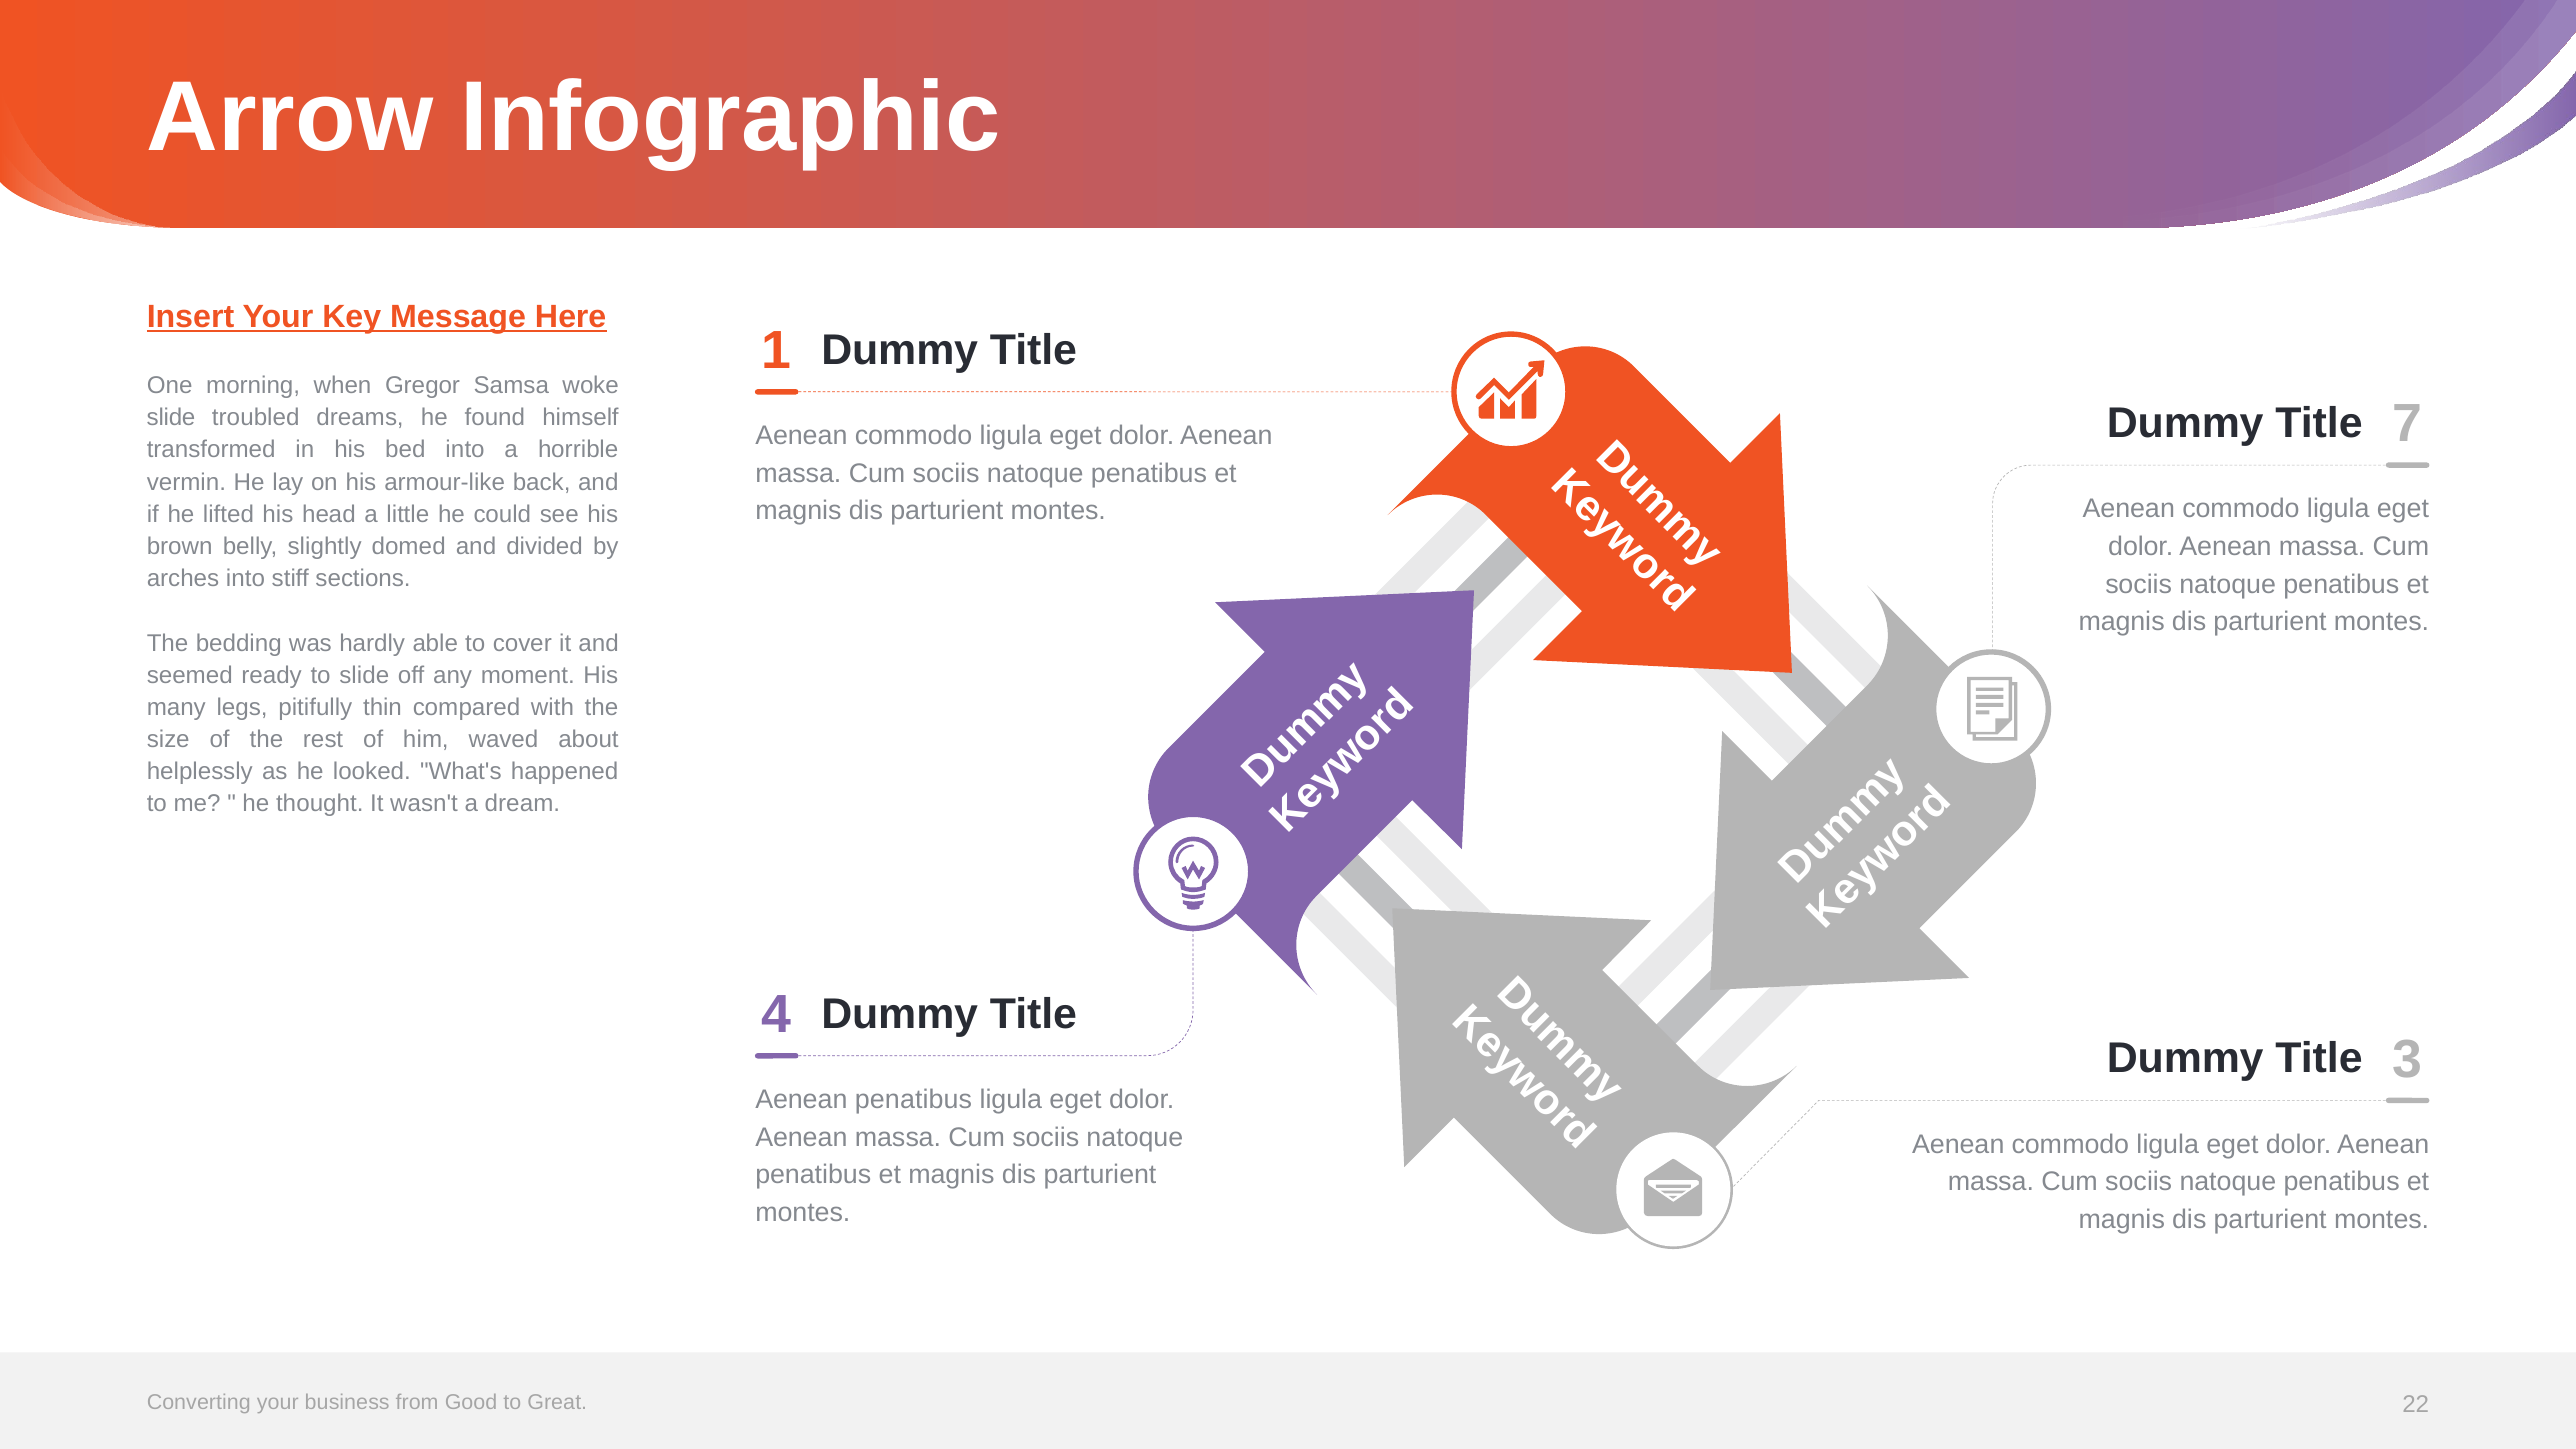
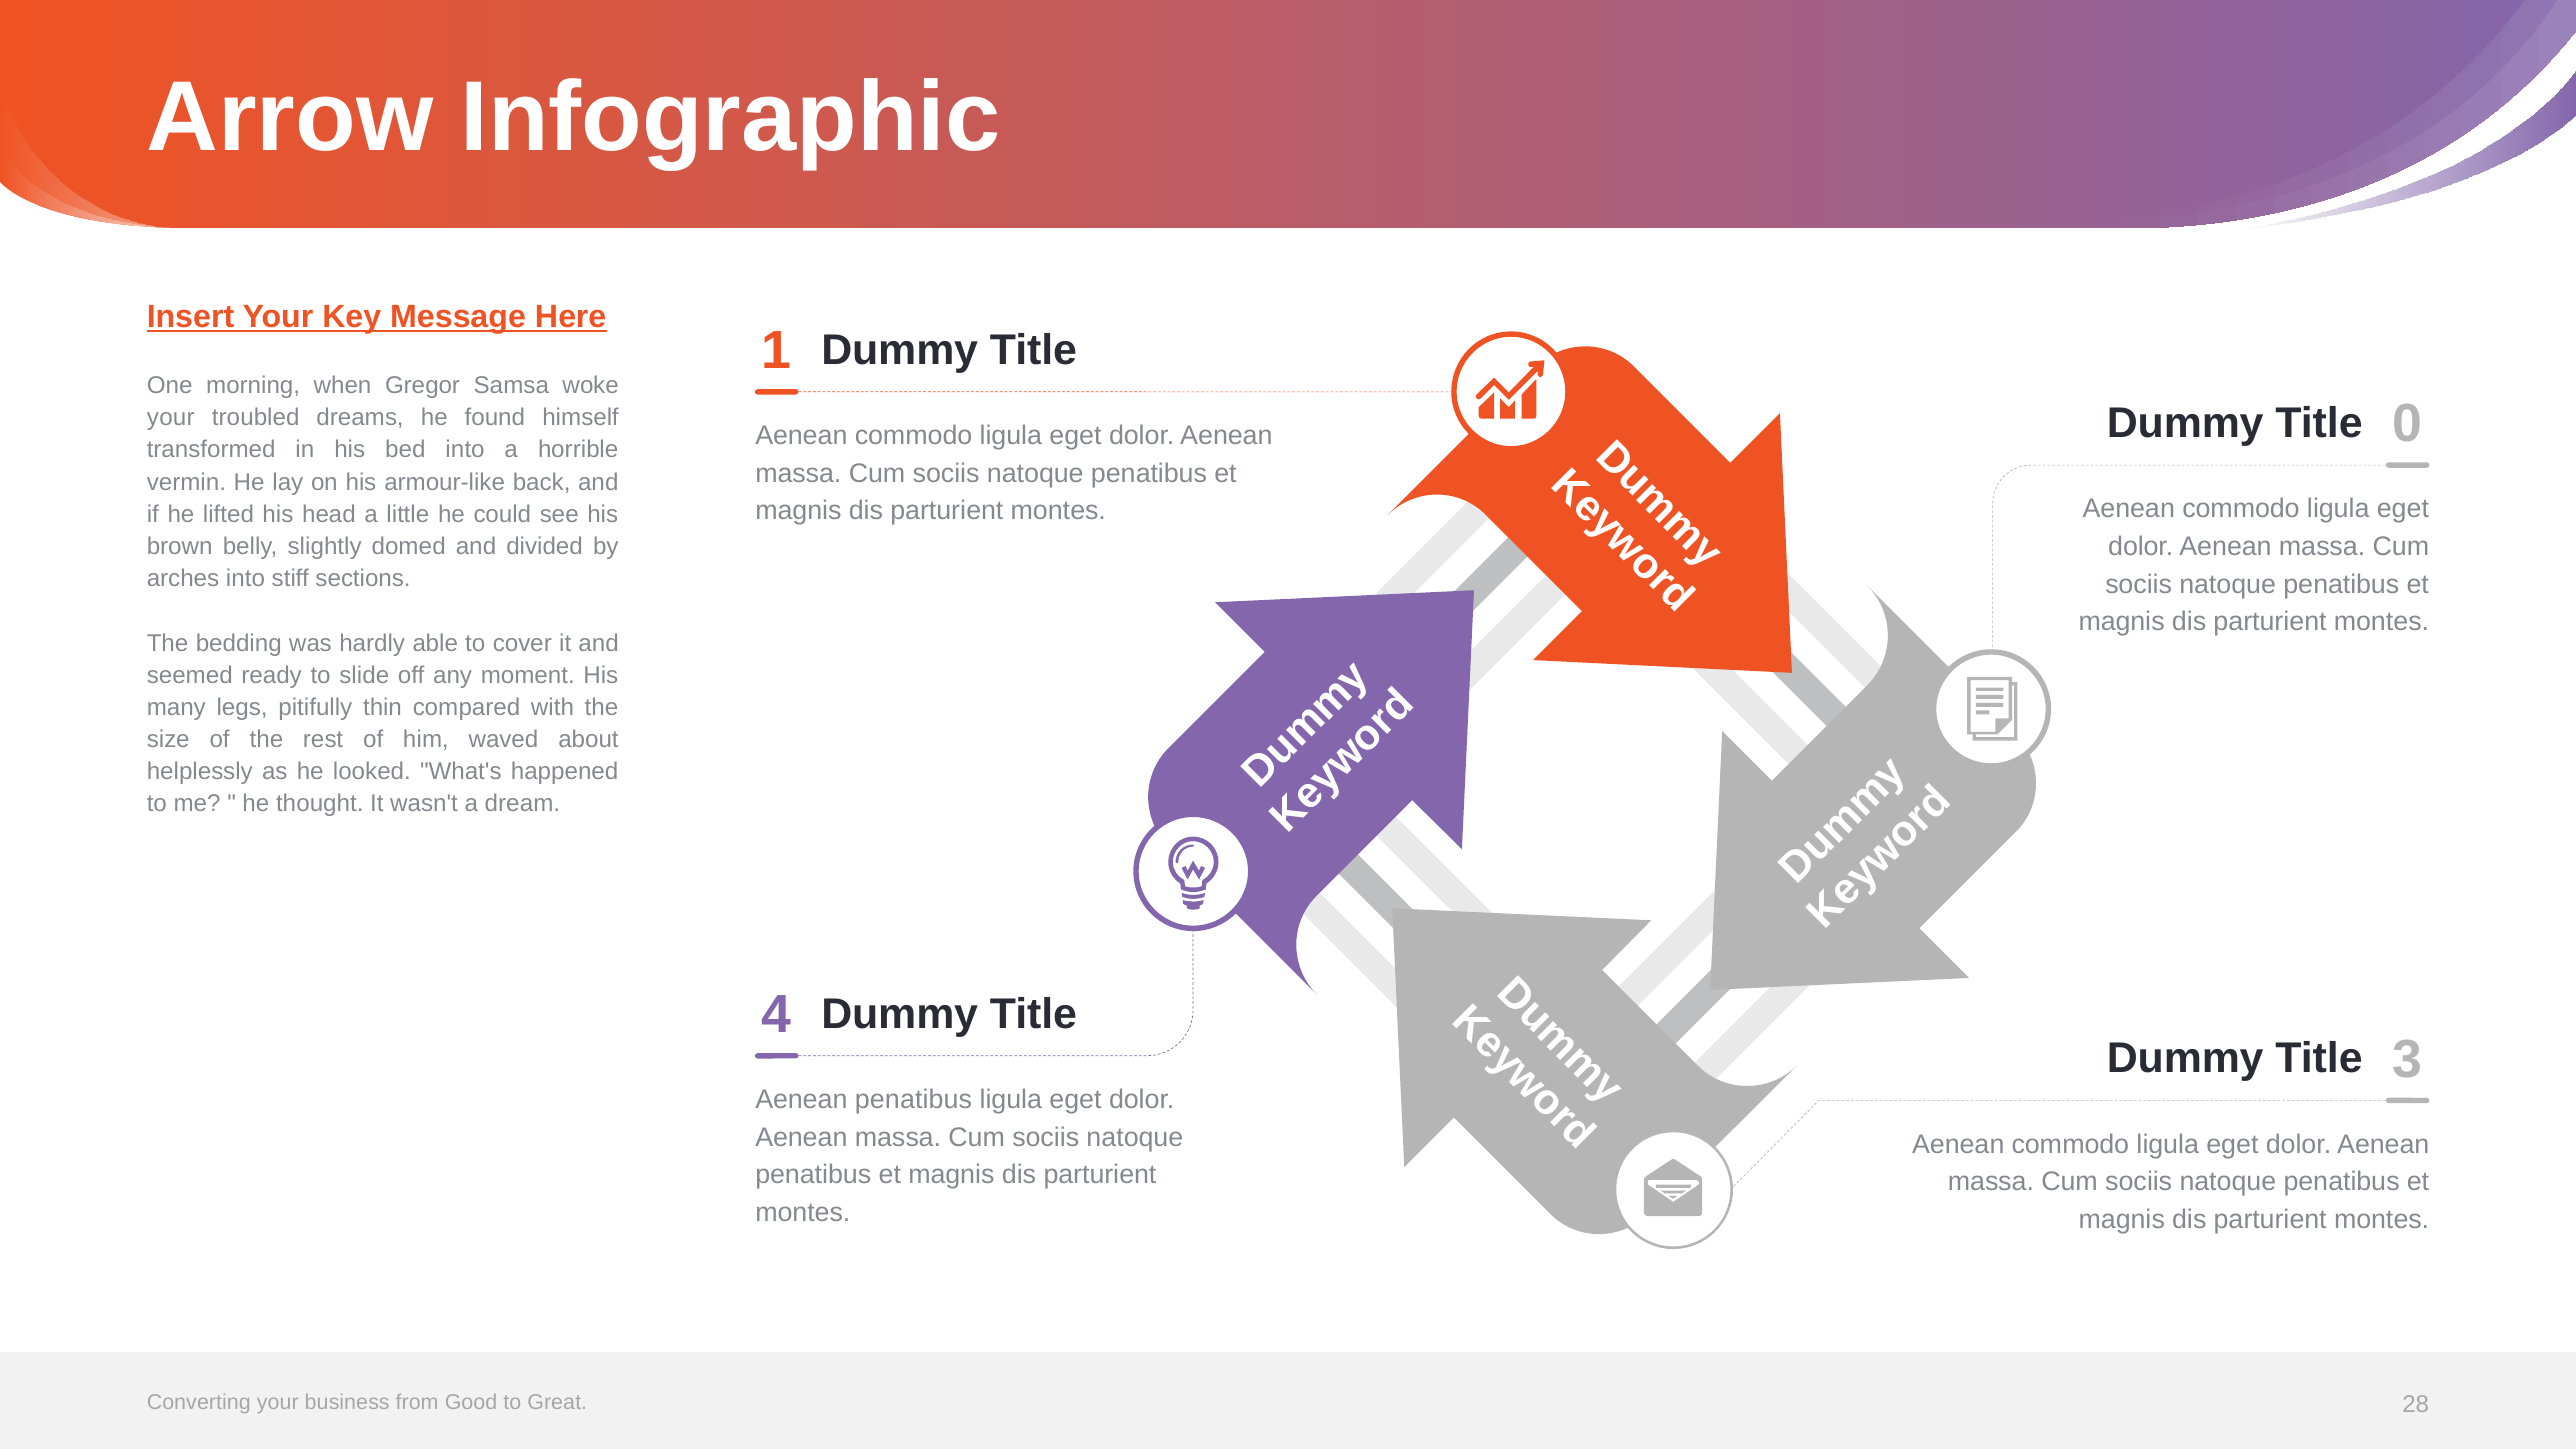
7: 7 -> 0 (2408, 424)
slide: slide -> your (171, 418)
22: 22 -> 28 (2416, 1404)
